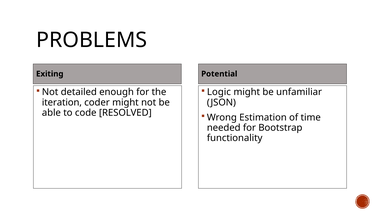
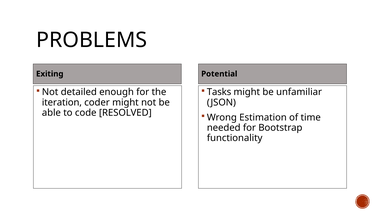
Logic: Logic -> Tasks (219, 92)
